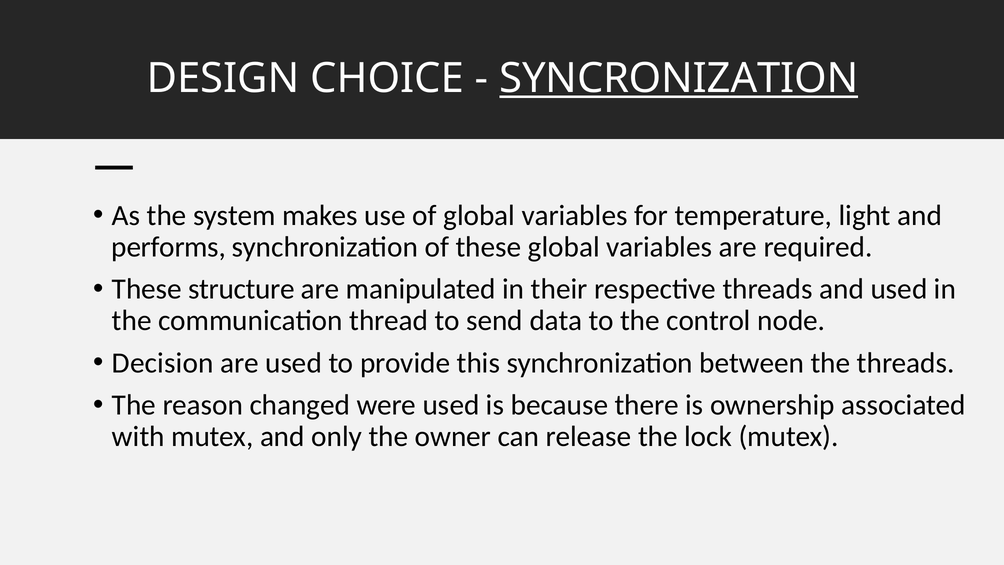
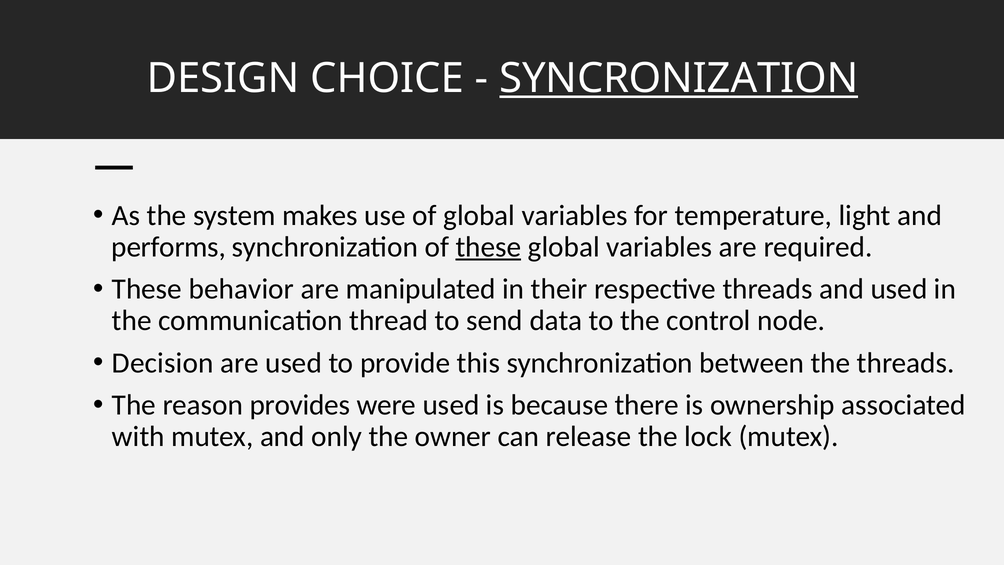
these underline: none -> present (488, 247)
structure: structure -> behavior (241, 289)
changed: changed -> provides (300, 405)
